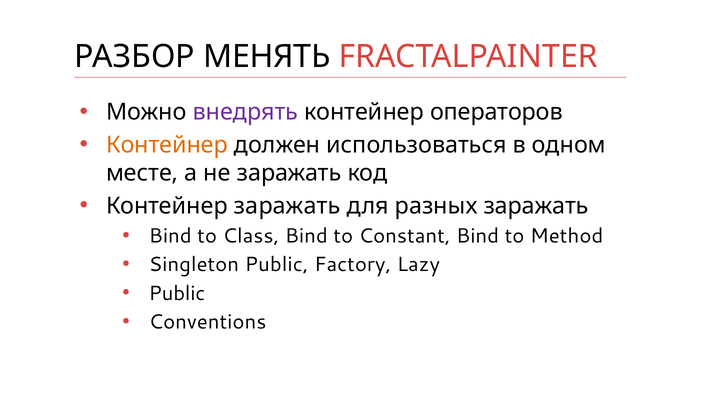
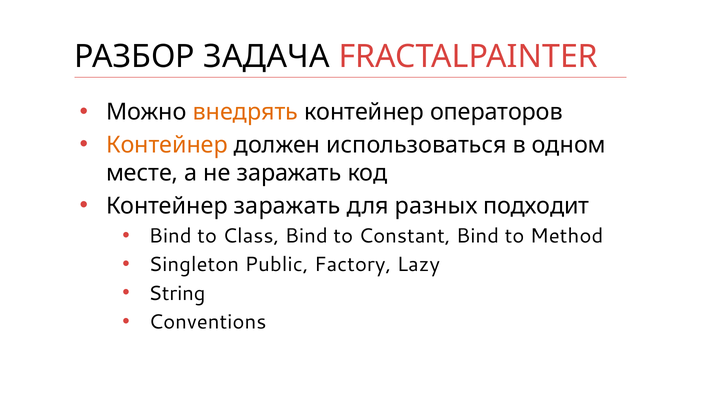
МЕНЯТЬ: МЕНЯТЬ -> ЗАДАЧА (267, 57)
внедрять colour: purple -> orange (245, 112)
разных заражать: заражать -> подходит (536, 206)
Public: Public -> String (177, 293)
